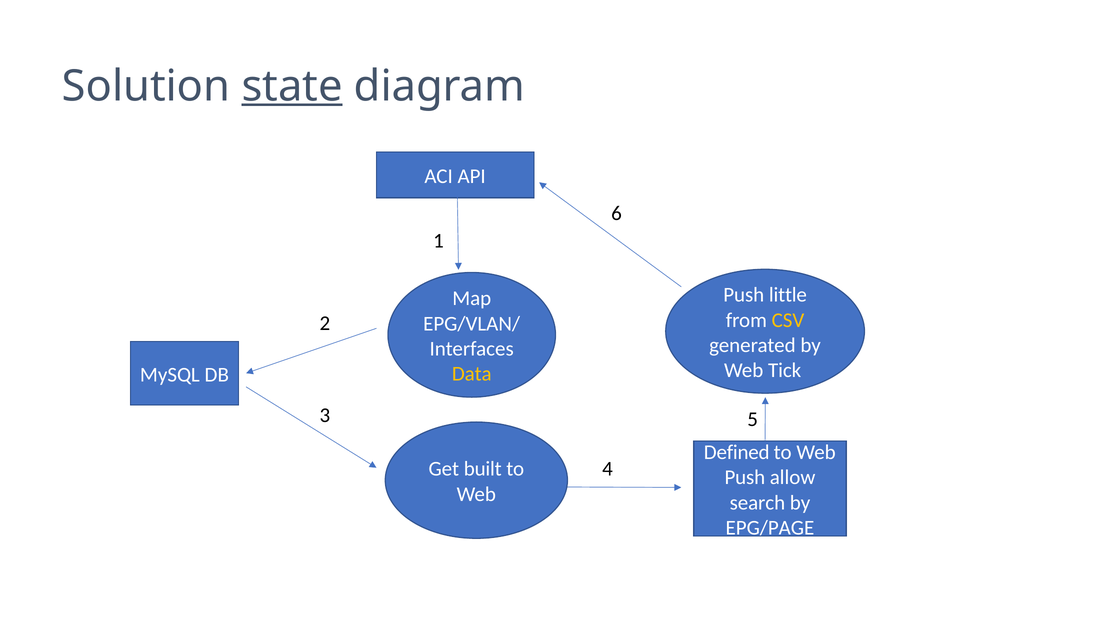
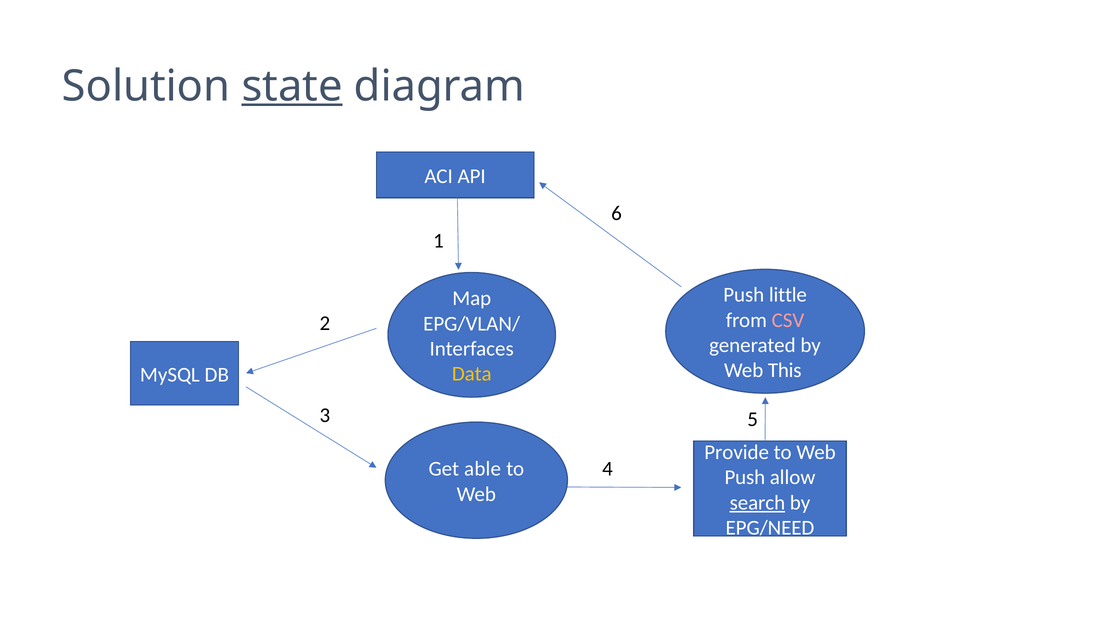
CSV colour: yellow -> pink (788, 320)
Tick: Tick -> This (785, 371)
Defined: Defined -> Provide (737, 453)
built: built -> able (483, 469)
search underline: none -> present (757, 503)
EPG/PAGE: EPG/PAGE -> EPG/NEED (770, 528)
